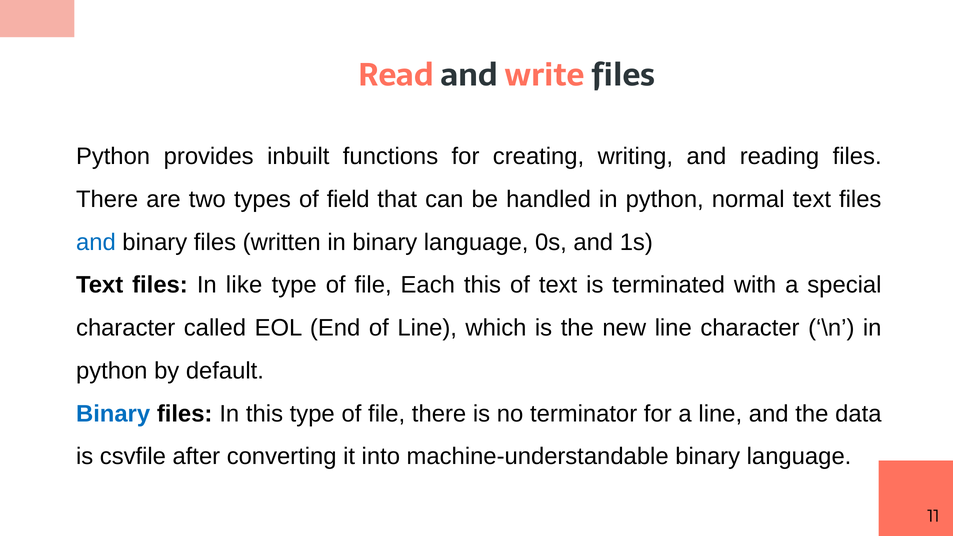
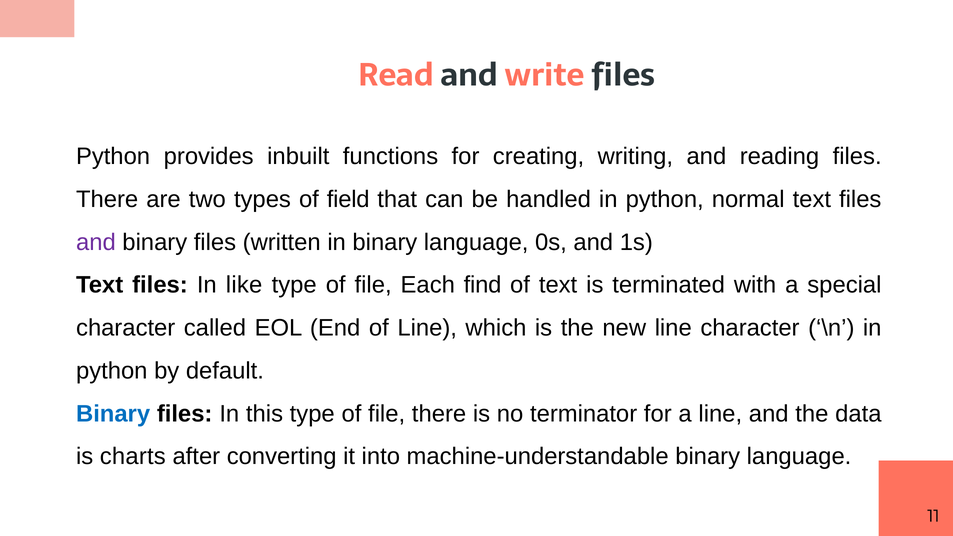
and colour: blue -> purple (96, 242)
Each this: this -> find (483, 285)
csvfile: csvfile -> charts (133, 457)
